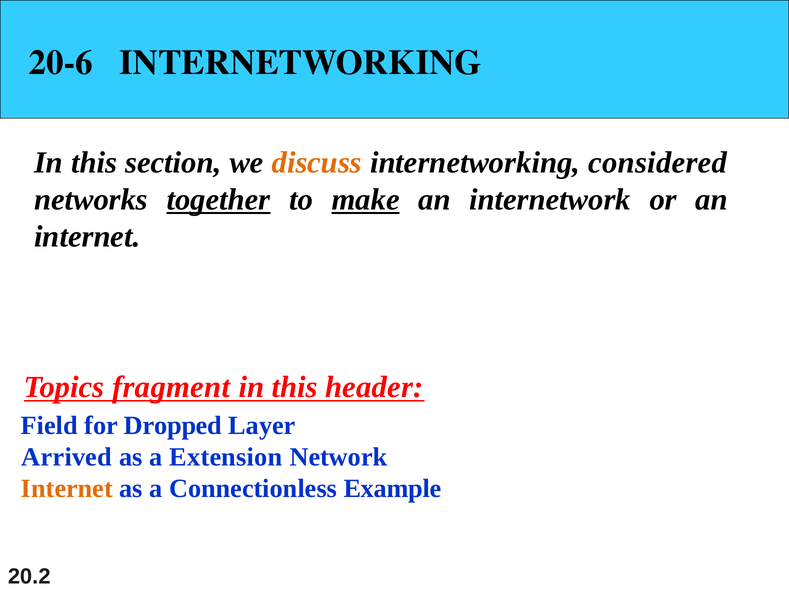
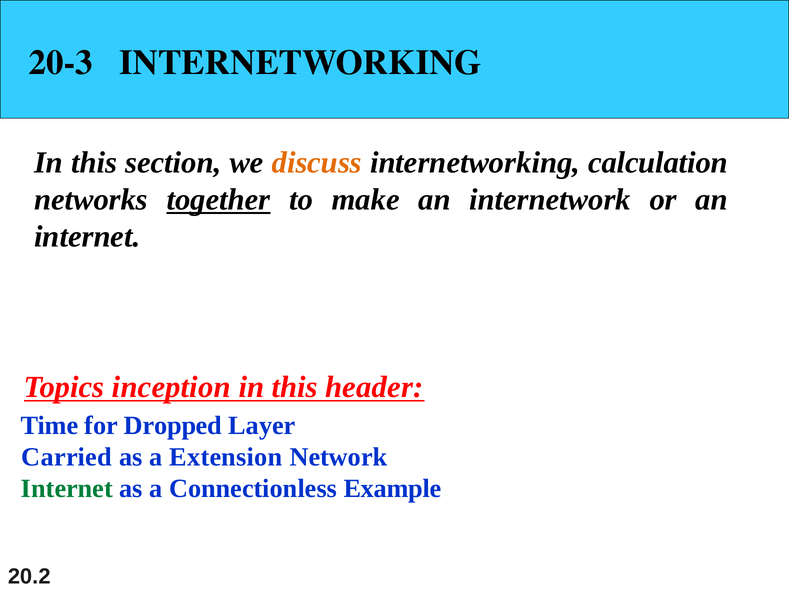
20-6: 20-6 -> 20-3 (61, 62)
considered: considered -> calculation (658, 163)
make underline: present -> none (366, 200)
fragment: fragment -> inception (171, 387)
Field: Field -> Time (49, 425)
Arrived: Arrived -> Carried (67, 457)
Internet colour: orange -> green (67, 488)
